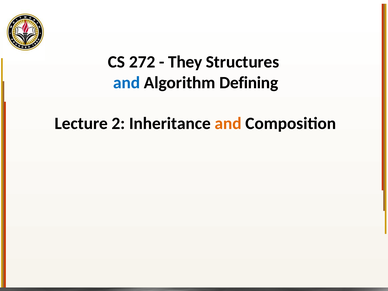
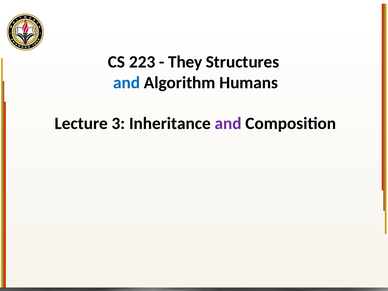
272: 272 -> 223 (142, 62)
Defining: Defining -> Humans (249, 83)
2: 2 -> 3 (118, 123)
and colour: orange -> purple (228, 123)
